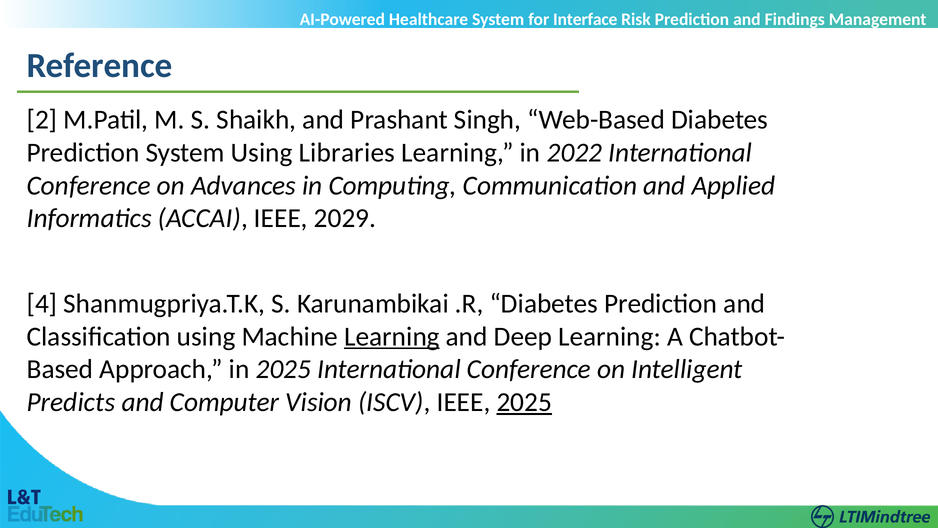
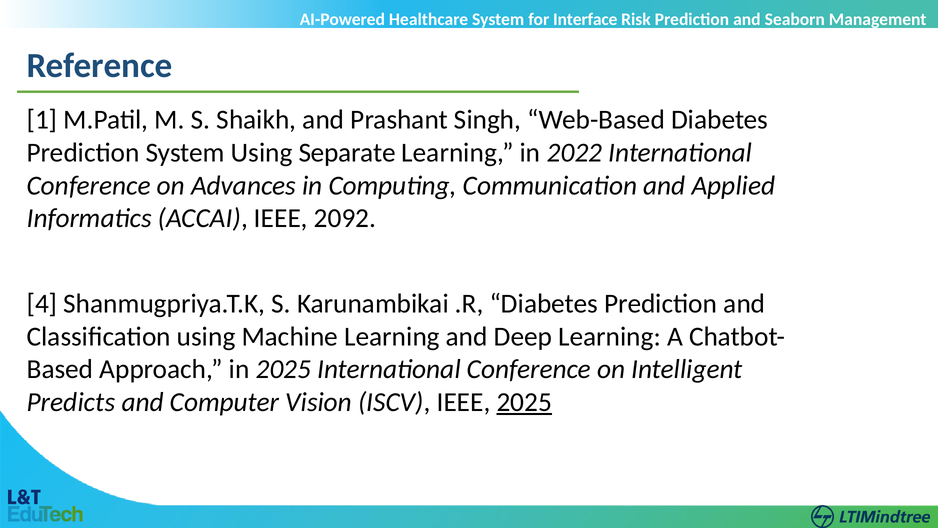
Findings: Findings -> Seaborn (795, 20)
2: 2 -> 1 (42, 120)
Libraries: Libraries -> Separate (347, 152)
2029: 2029 -> 2092 (345, 218)
Learning underline: present -> none (392, 336)
